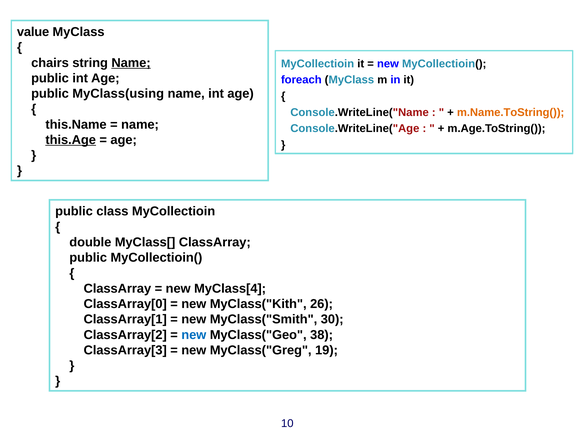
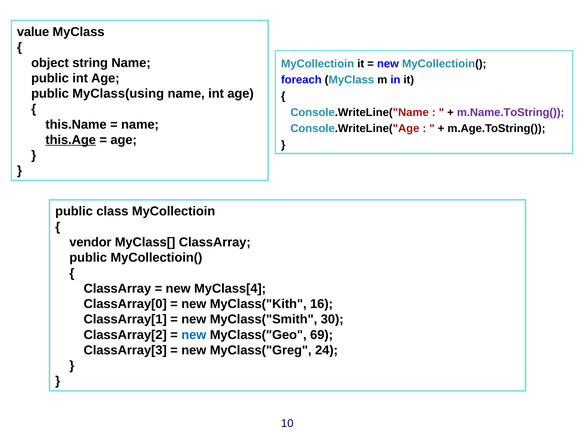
chairs: chairs -> object (50, 63)
Name underline: present -> none (131, 63)
m.Name.ToString( colour: orange -> purple (511, 112)
double: double -> vendor (90, 242)
26: 26 -> 16 (321, 304)
38: 38 -> 69 (322, 334)
19: 19 -> 24 (326, 350)
